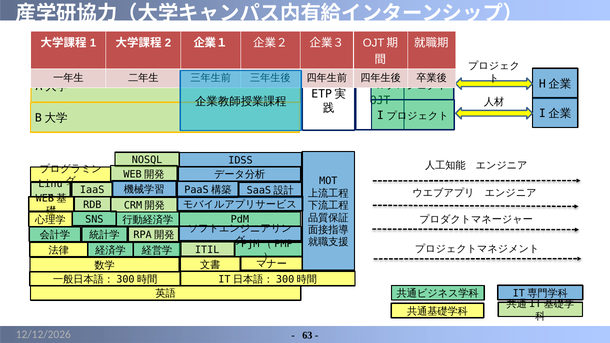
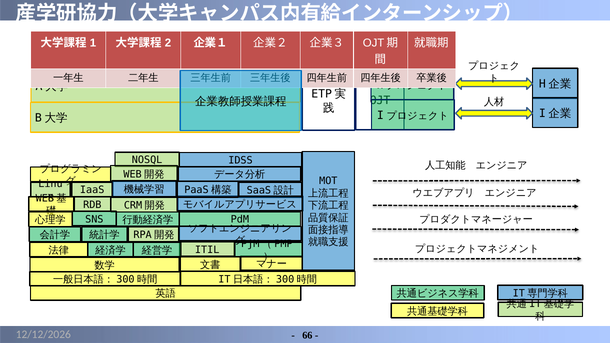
63: 63 -> 66 (307, 335)
